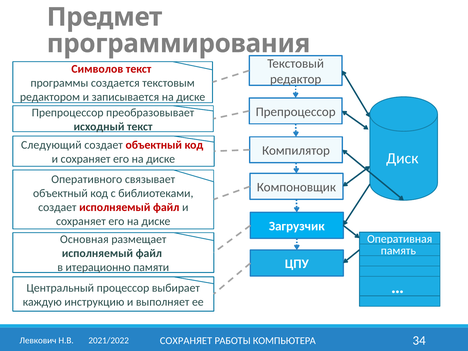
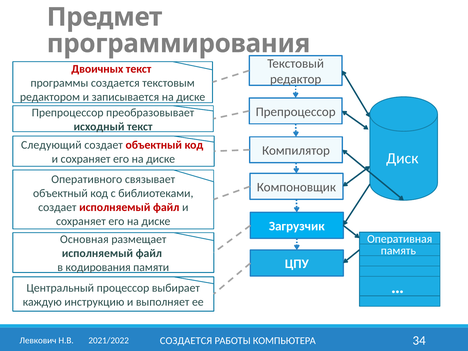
Символов: Символов -> Двоичных (97, 69)
итерационно: итерационно -> кодирования (98, 267)
2021/2022 СОХРАНЯЕТ: СОХРАНЯЕТ -> СОЗДАЕТСЯ (186, 341)
